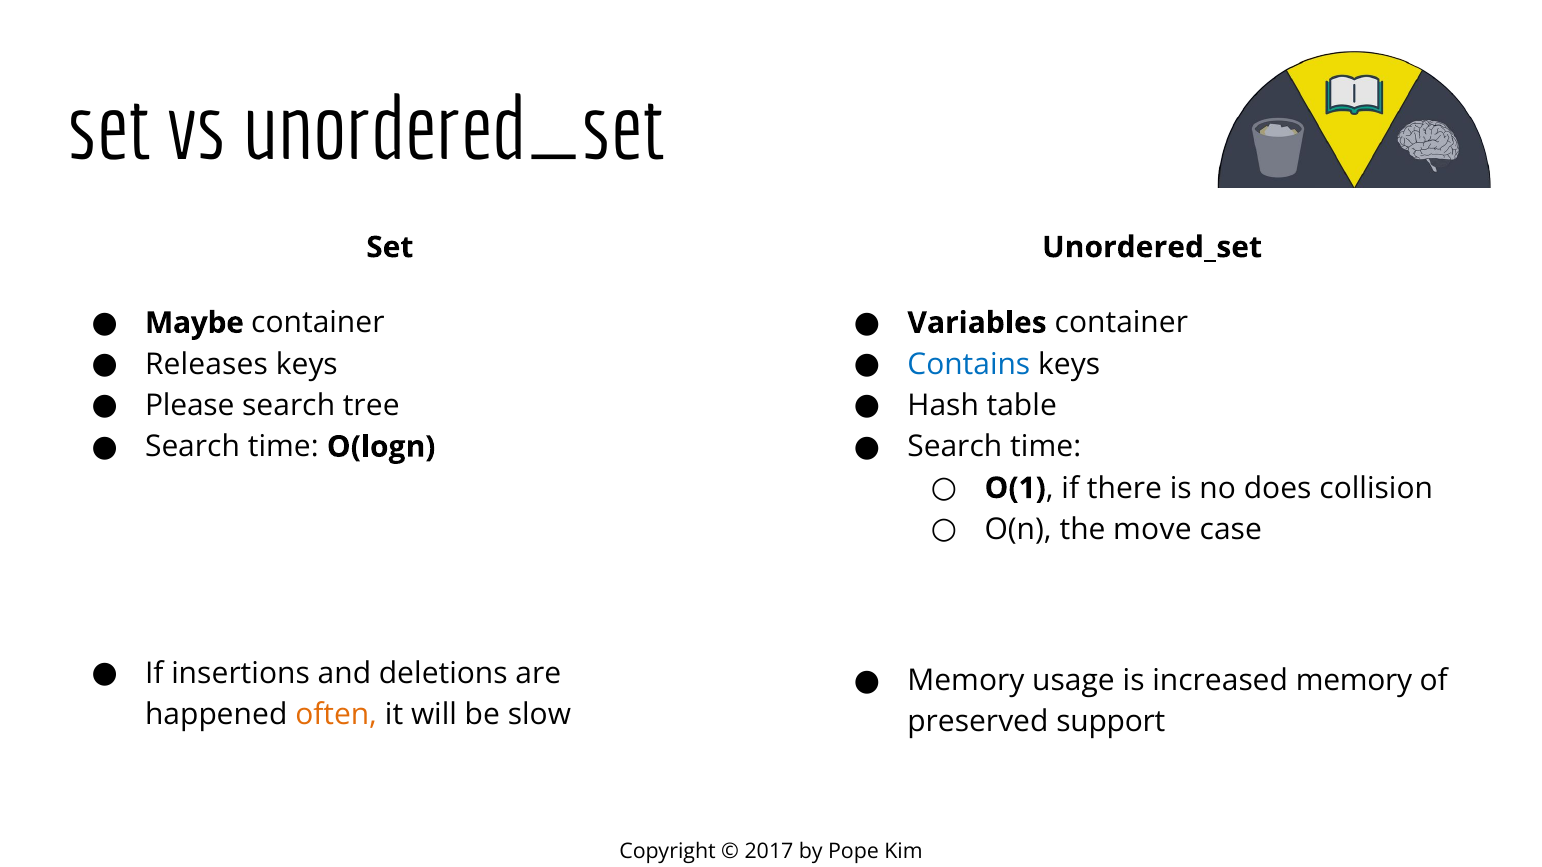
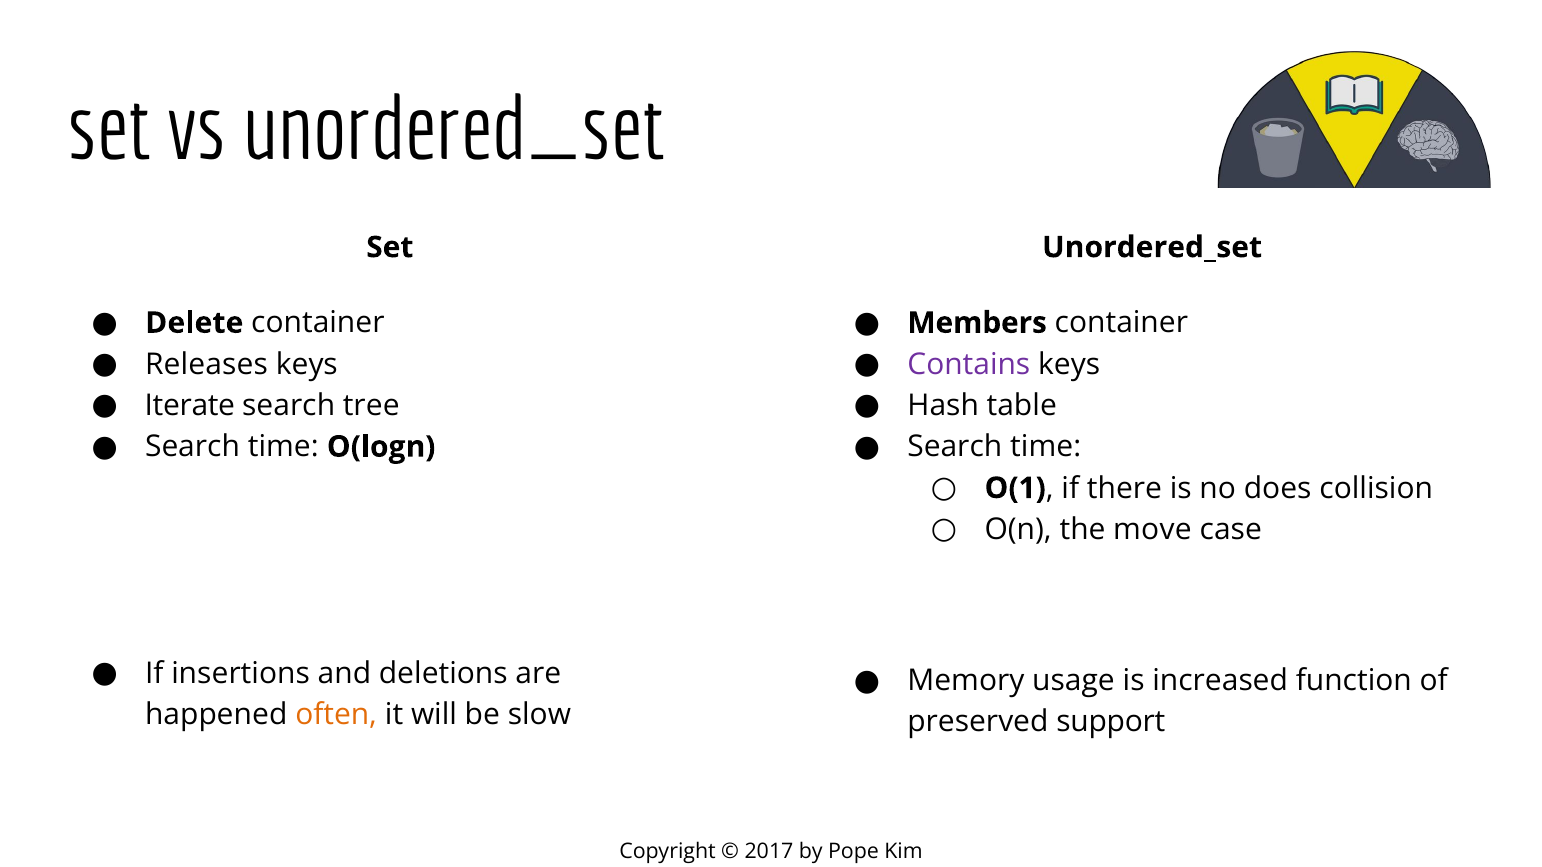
Maybe: Maybe -> Delete (194, 323)
Variables: Variables -> Members (977, 323)
Contains colour: blue -> purple (969, 364)
Please: Please -> Iterate (190, 406)
increased memory: memory -> function (1354, 681)
